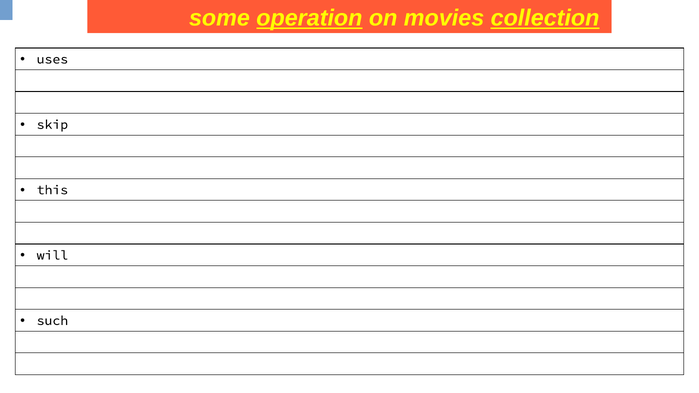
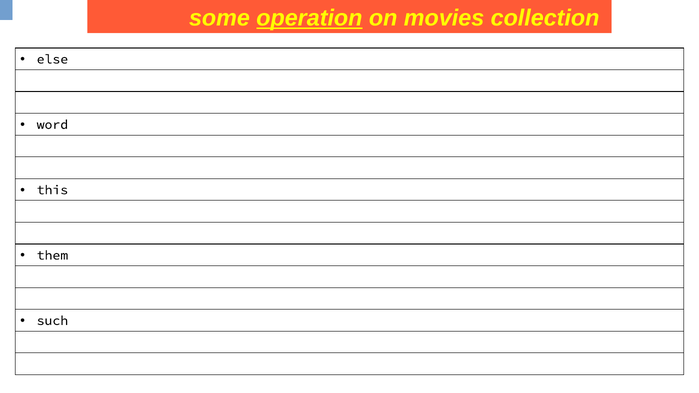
collection underline: present -> none (545, 18)
uses: uses -> else (52, 59)
skip: skip -> word (52, 125)
will: will -> them (52, 255)
